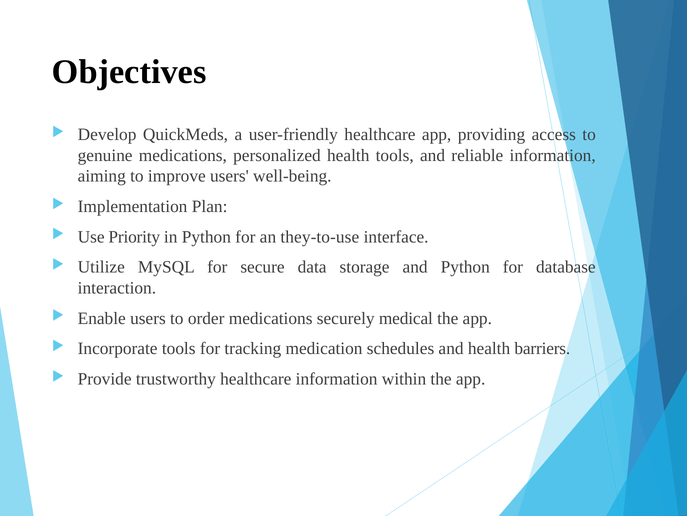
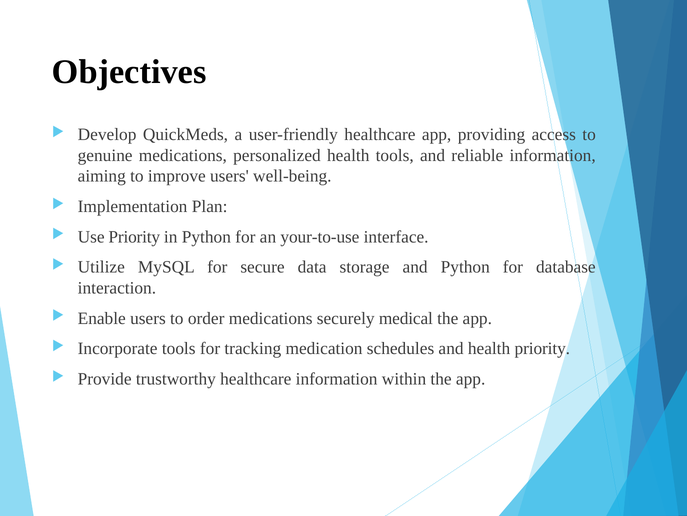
they-to-use: they-to-use -> your-to-use (320, 236)
health barriers: barriers -> priority (542, 348)
